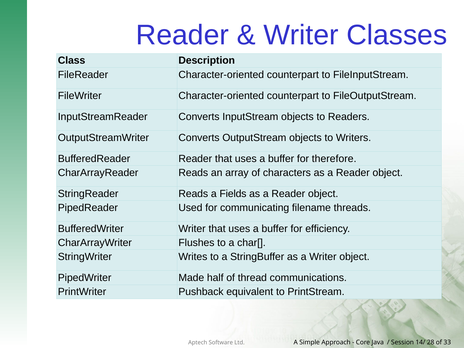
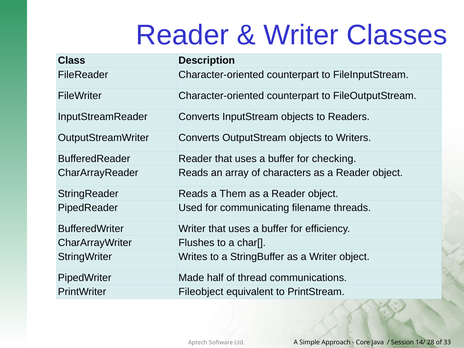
therefore: therefore -> checking (334, 159)
Fields: Fields -> Them (233, 194)
Pushback: Pushback -> Fileobject (201, 292)
